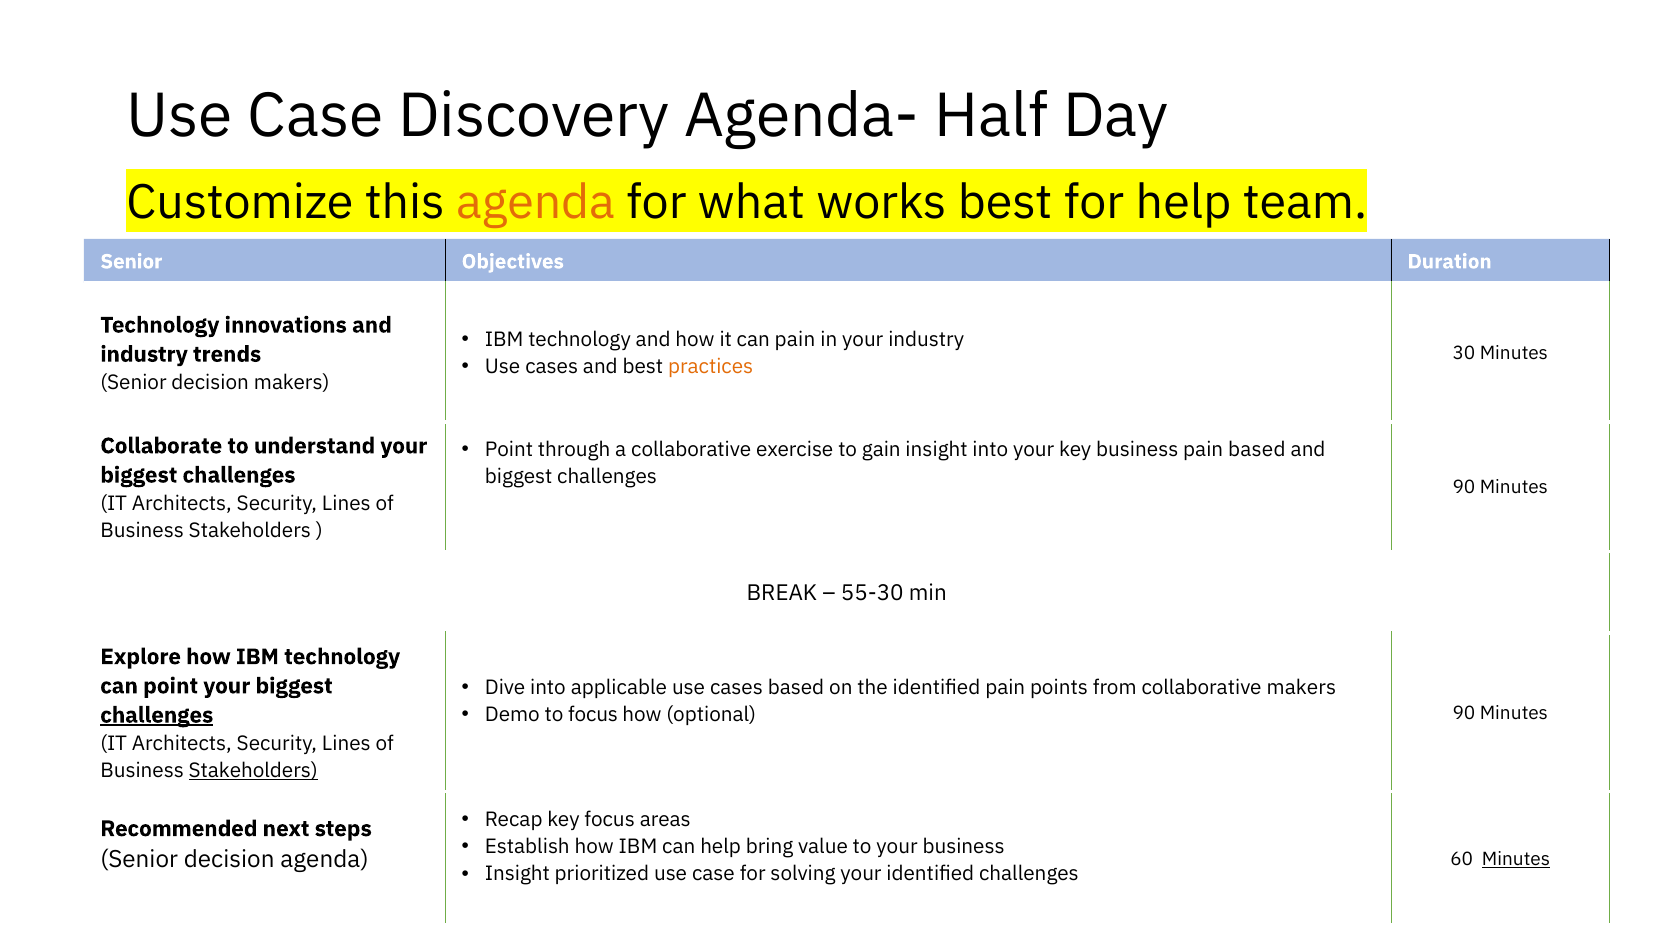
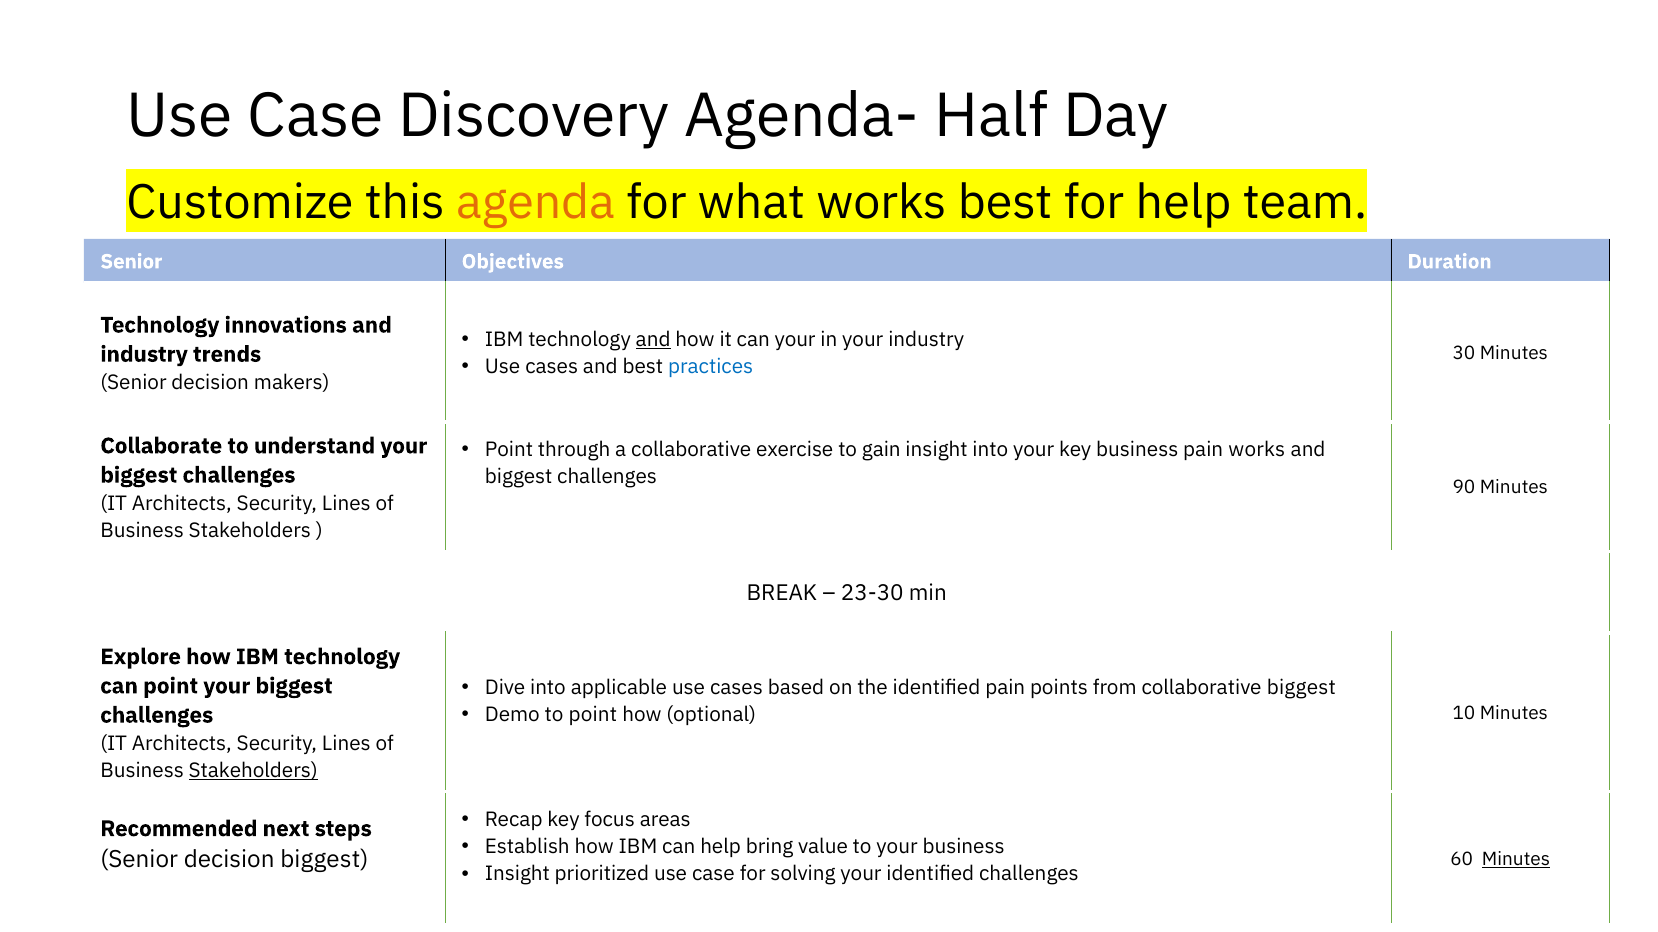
and underline: none -> present (653, 340)
can pain: pain -> your (795, 340)
practices colour: orange -> blue (711, 367)
pain based: based -> works (1257, 450)
55-30: 55-30 -> 23-30 (872, 594)
collaborative makers: makers -> biggest (1301, 688)
to focus: focus -> point (593, 715)
optional 90: 90 -> 10 (1464, 714)
challenges underline: present -> none (157, 716)
decision agenda: agenda -> biggest (324, 860)
